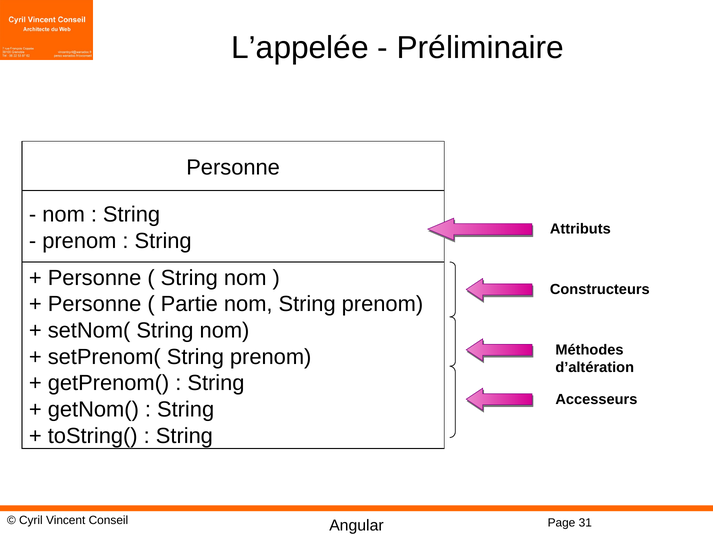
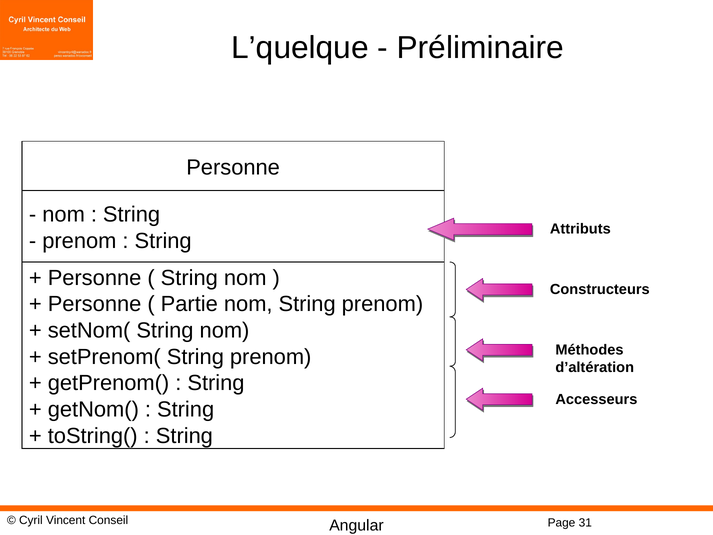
L’appelée: L’appelée -> L’quelque (300, 48)
